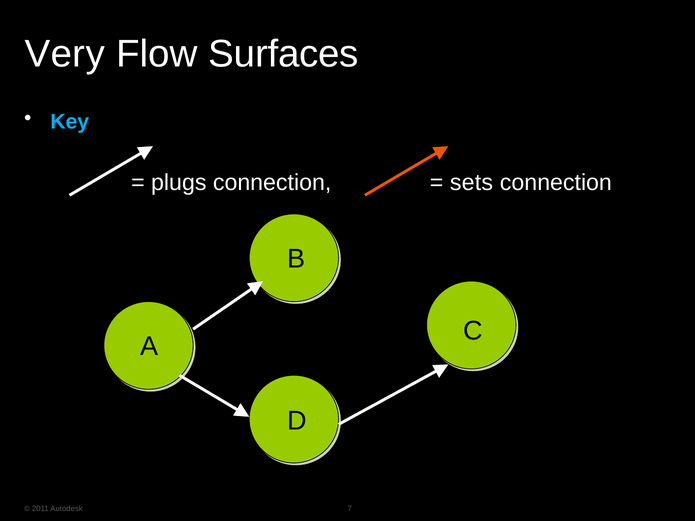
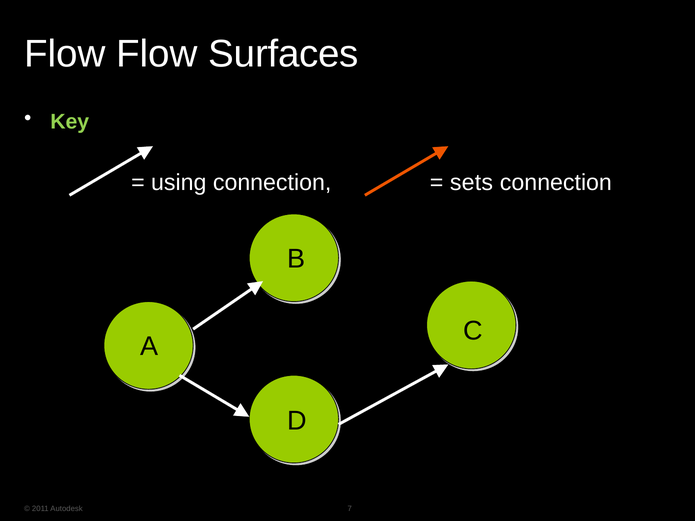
Very: Very -> Flow (65, 54)
Key colour: light blue -> light green (70, 122)
plugs: plugs -> using (179, 183)
